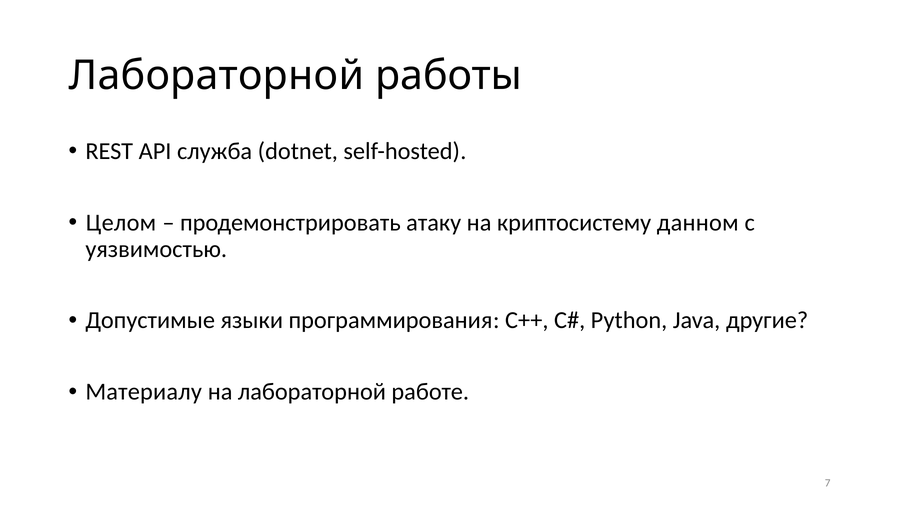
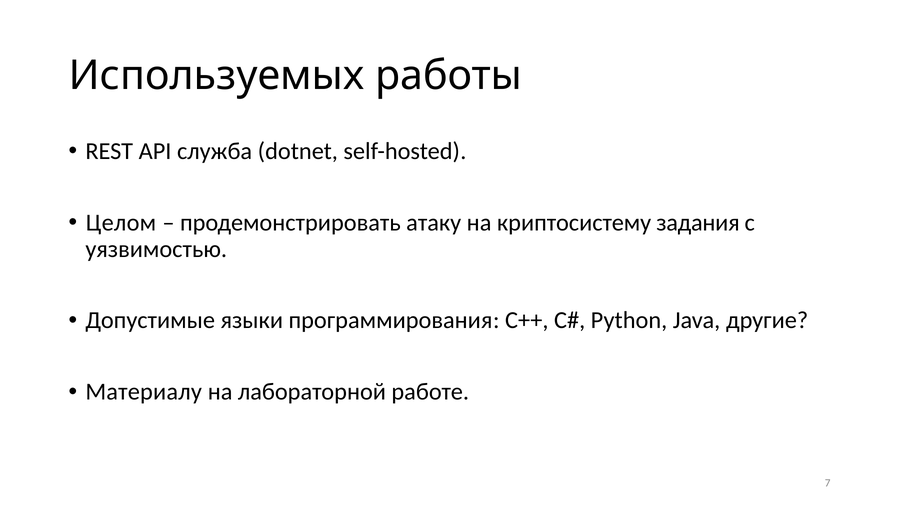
Лабораторной: Лабораторной -> Используемых (216, 76)
данном: данном -> задания (698, 222)
